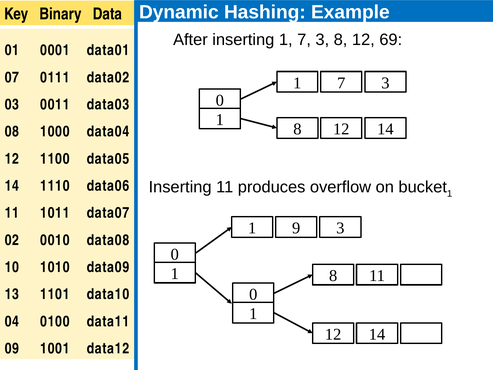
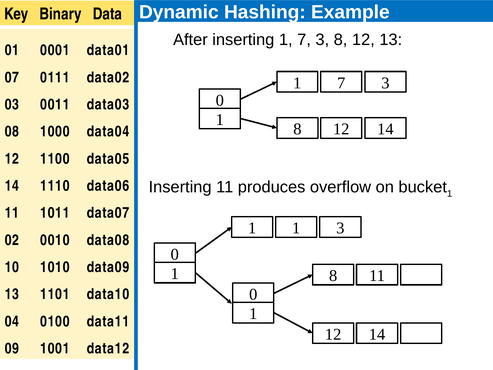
12 69: 69 -> 13 (391, 40)
9: 9 -> 1 (296, 228)
